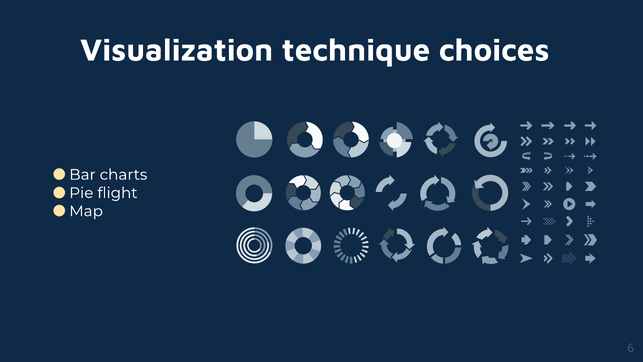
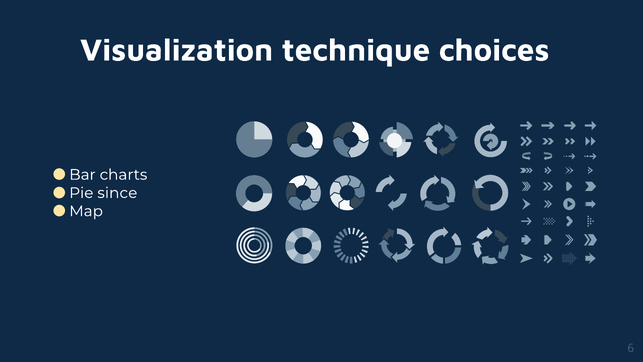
flight: flight -> since (117, 193)
